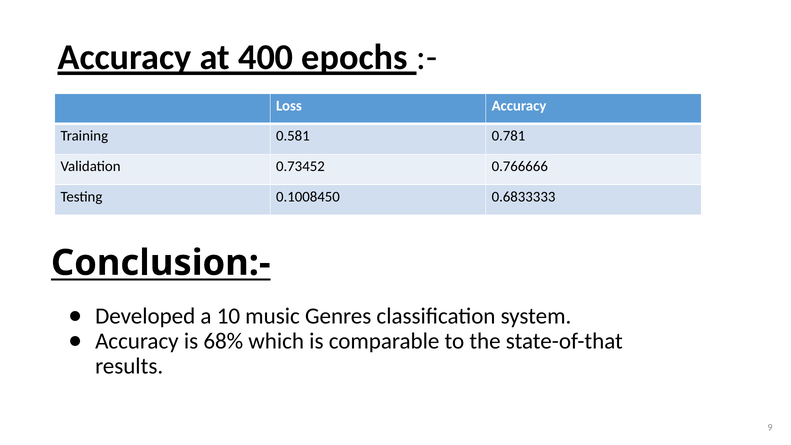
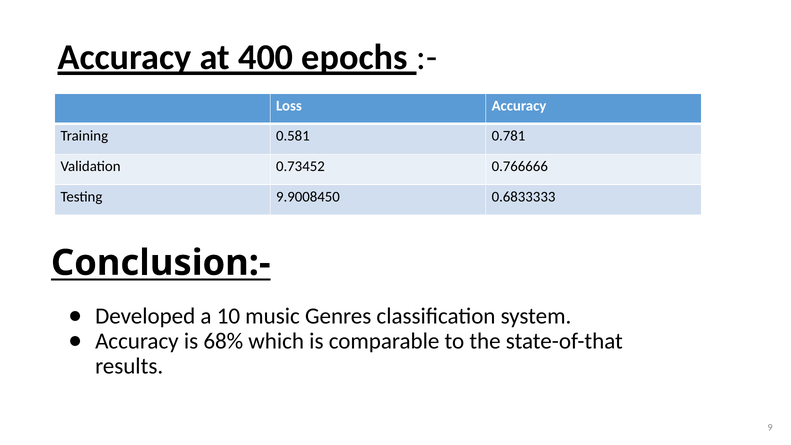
0.1008450: 0.1008450 -> 9.9008450 (308, 197)
